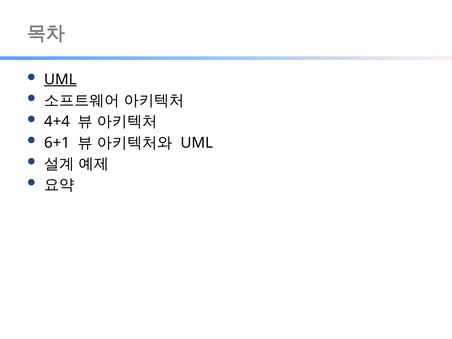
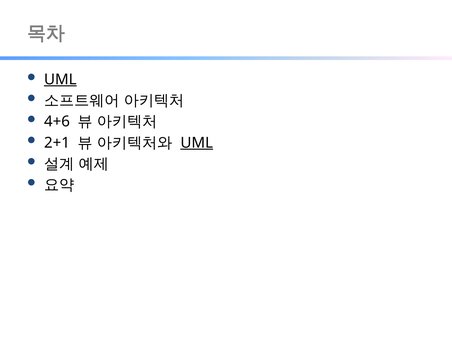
4+4: 4+4 -> 4+6 (57, 122)
6+1: 6+1 -> 2+1 (57, 143)
UML underline: none -> present (197, 143)
